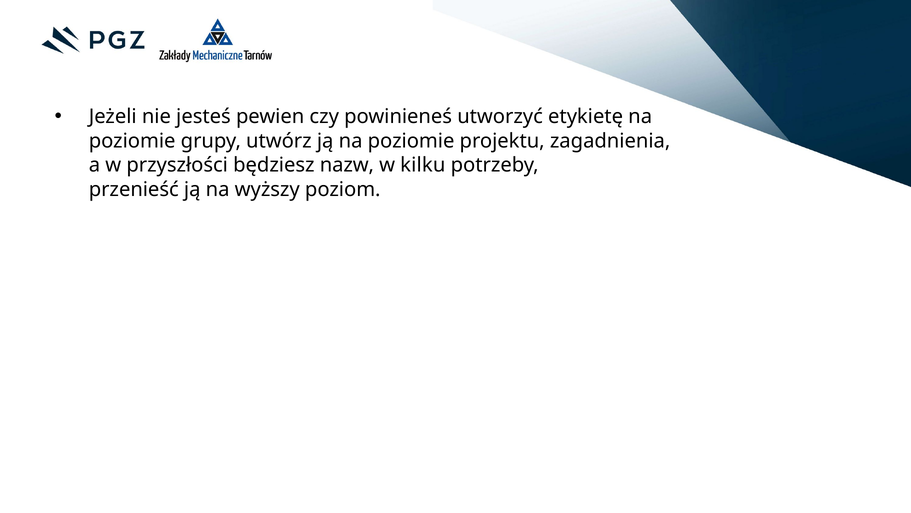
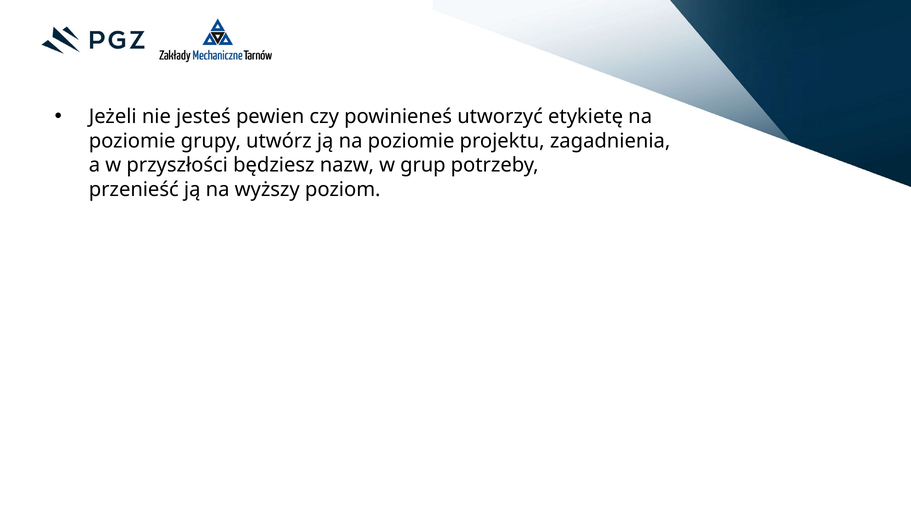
kilku: kilku -> grup (423, 165)
